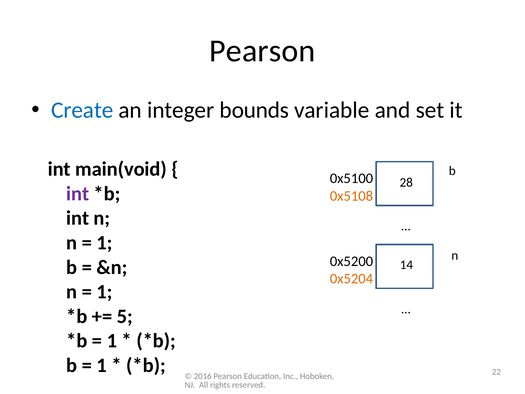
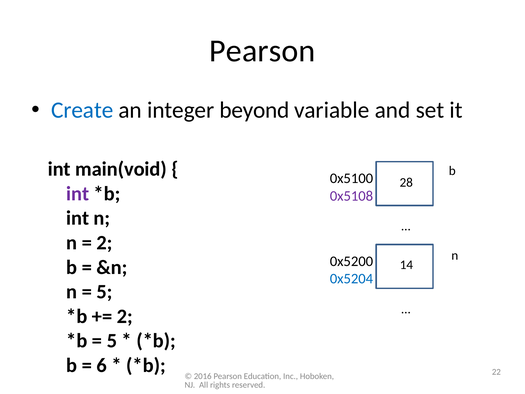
bounds: bounds -> beyond (254, 110)
0x5108 colour: orange -> purple (351, 196)
1: 1 -> 2 (105, 243)
0x5204 colour: orange -> blue (351, 279)
1: 1 -> 5 (105, 292)
5: 5 -> 2 (125, 316)
1: 1 -> 5 (112, 341)
1: 1 -> 6 (102, 365)
